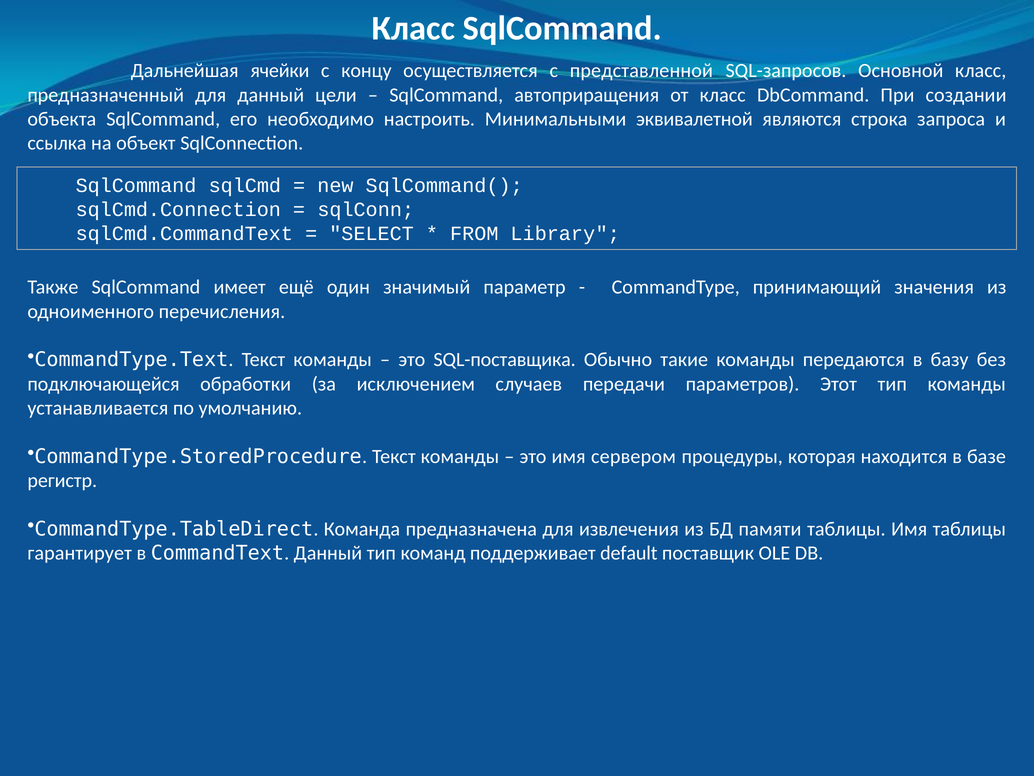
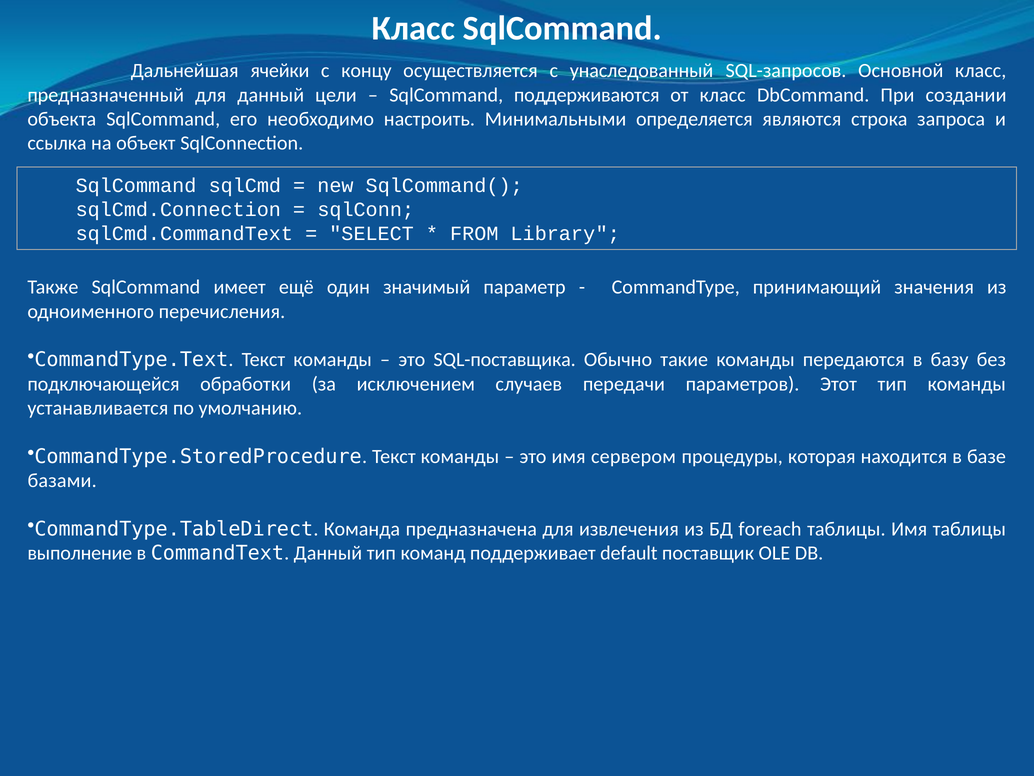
представленной: представленной -> унаследованный (642, 71)
автоприращения: автоприращения -> поддерживаются (587, 95)
эквивалетной: эквивалетной -> определяется (694, 119)
регистр: регистр -> базами (62, 480)
памяти: памяти -> foreach (770, 529)
гарантирует: гарантирует -> выполнение (80, 553)
